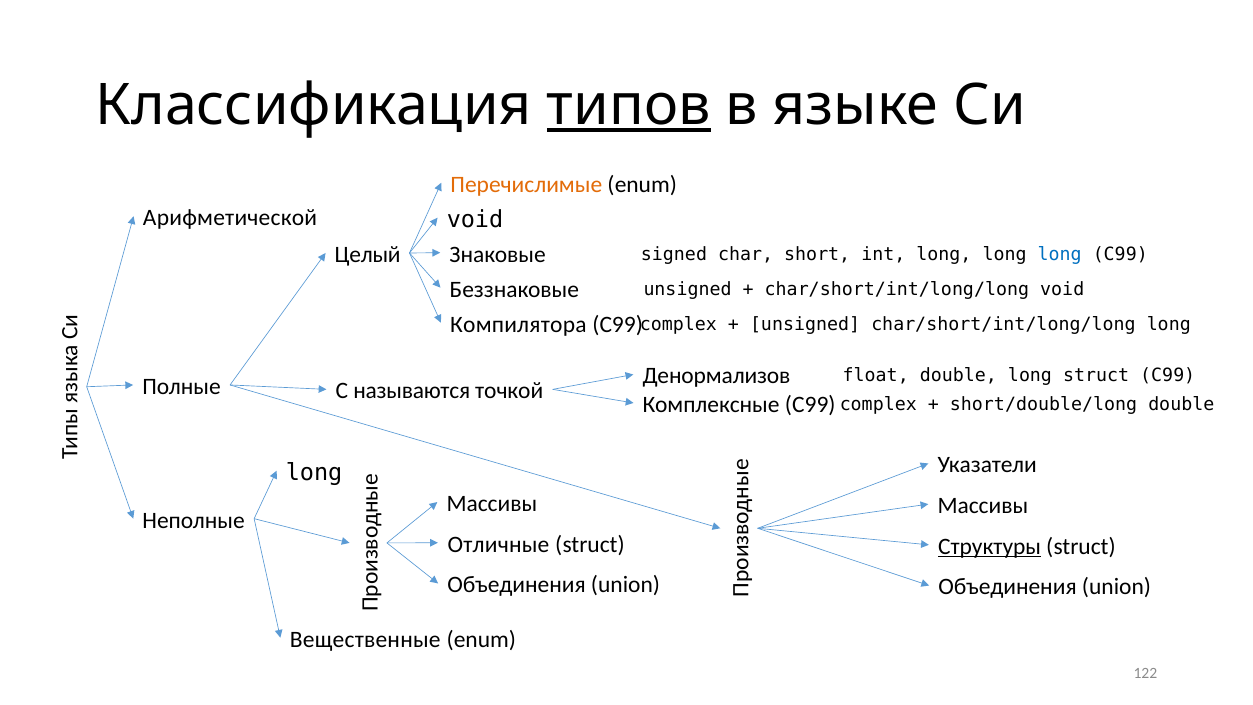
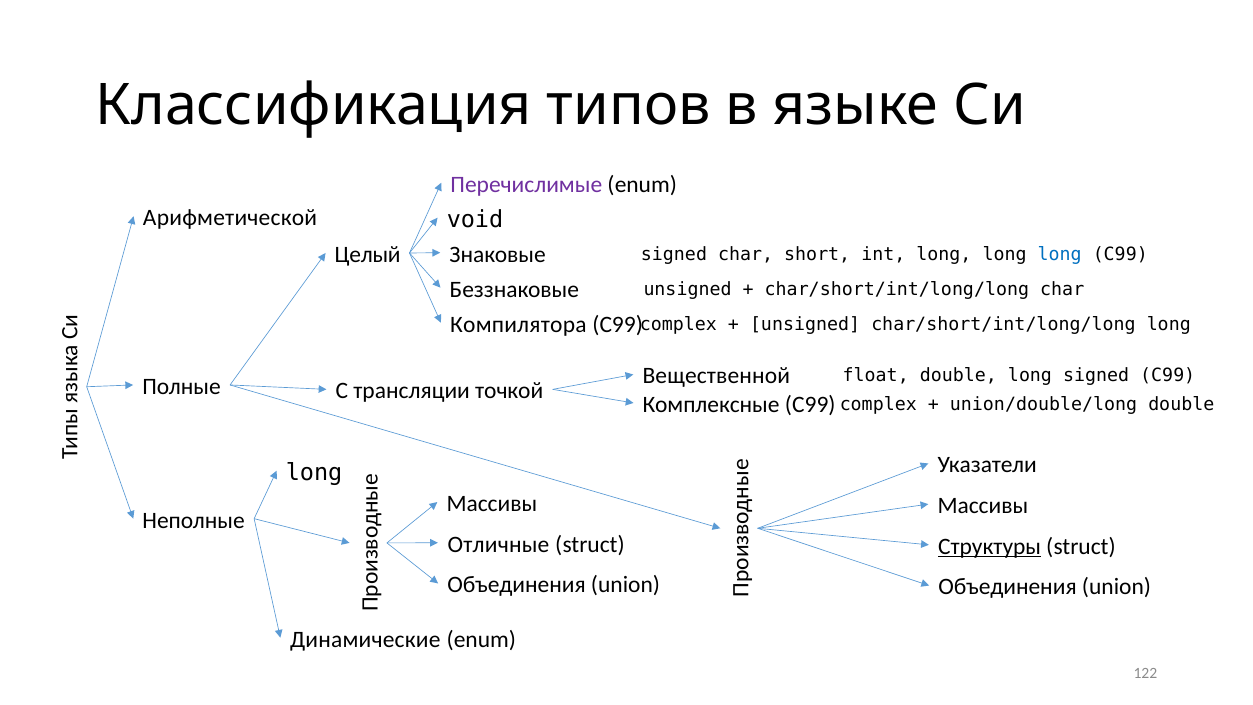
типов underline: present -> none (629, 105)
Перечислимые colour: orange -> purple (526, 184)
char/short/int/long/long void: void -> char (1062, 289)
Денормализов: Денормализов -> Вещественной (716, 376)
long struct: struct -> signed (1096, 376)
называются: называются -> трансляции (412, 391)
short/double/long: short/double/long -> union/double/long (1044, 404)
Вещественные: Вещественные -> Динамические (365, 639)
